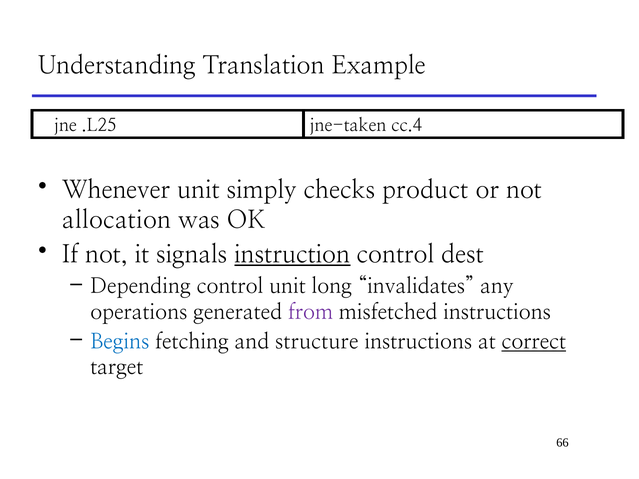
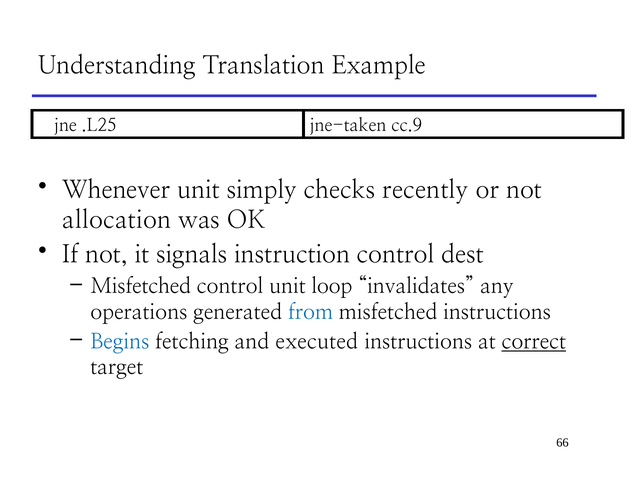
cc.4: cc.4 -> cc.9 (407, 125)
product: product -> recently (425, 190)
instruction underline: present -> none (292, 255)
Depending: Depending -> Misfetched (141, 287)
long: long -> loop (332, 287)
from colour: purple -> blue (310, 312)
structure: structure -> executed (317, 342)
